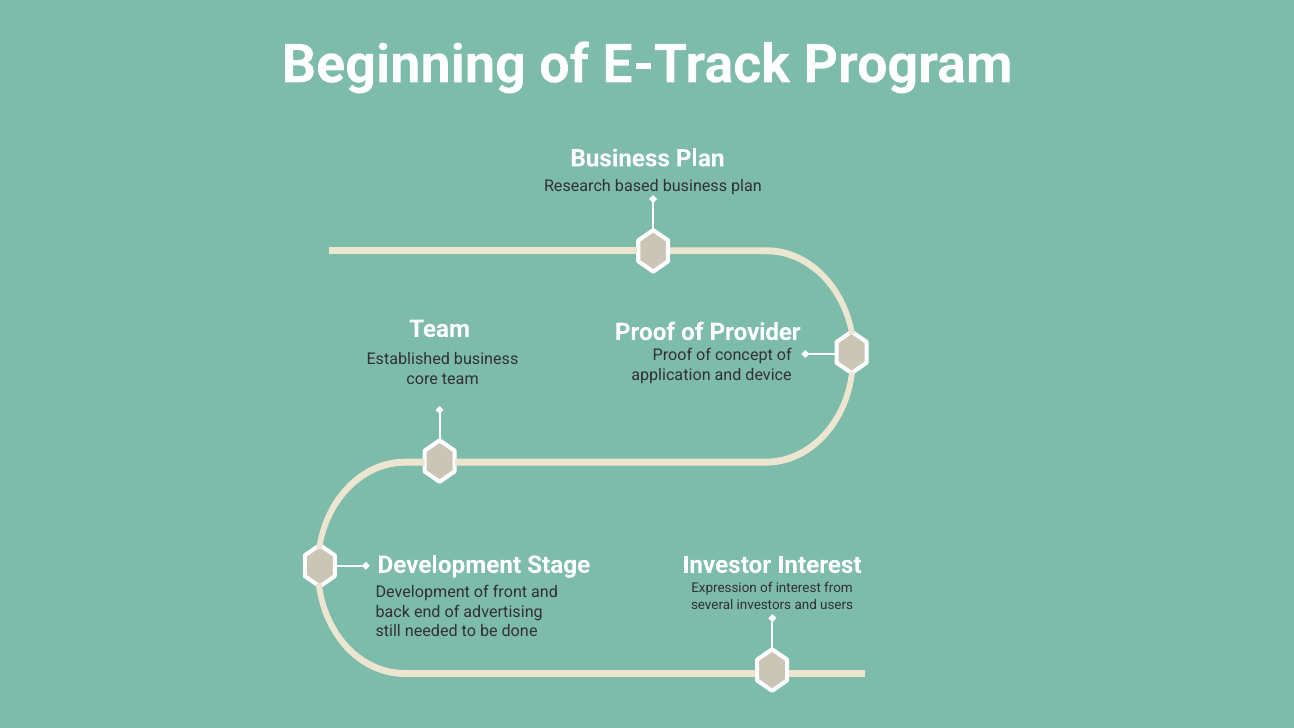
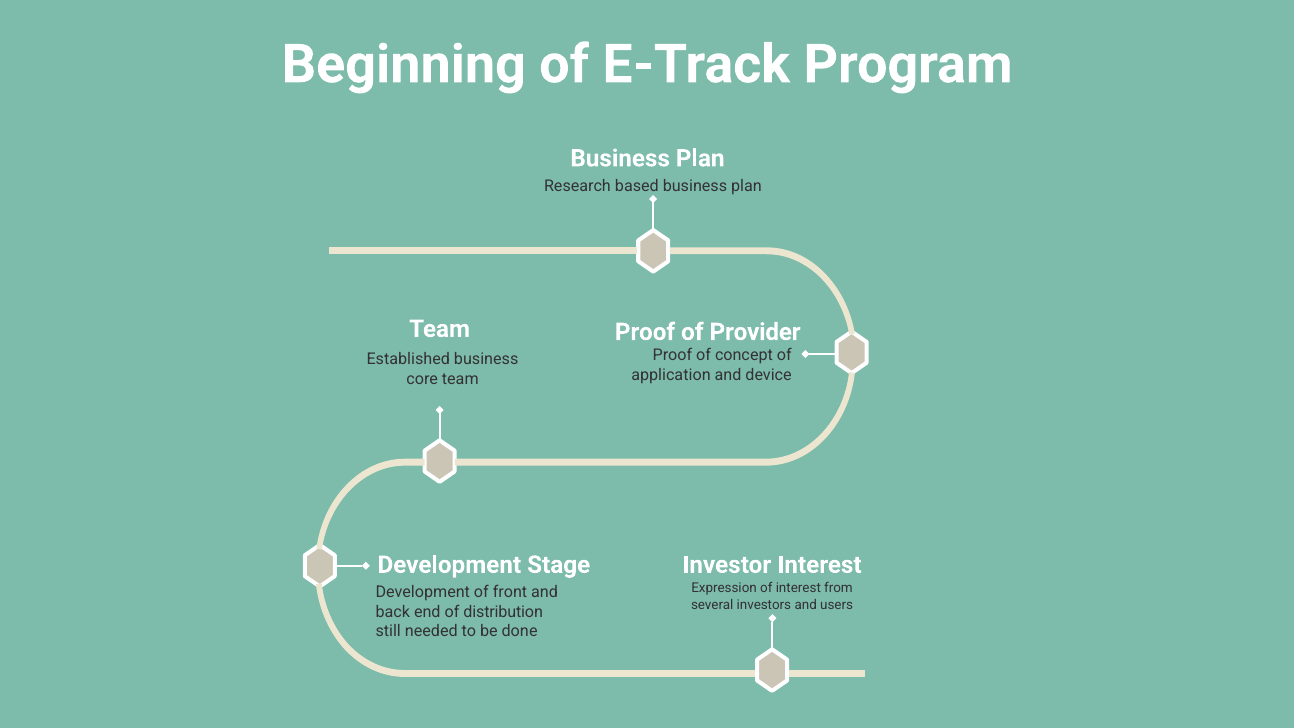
advertising: advertising -> distribution (503, 612)
